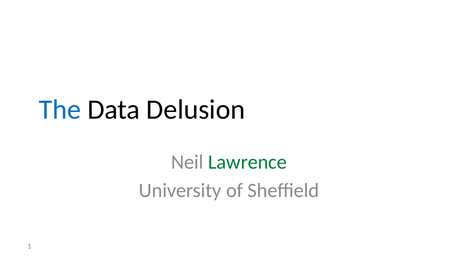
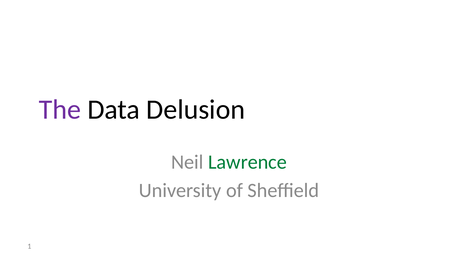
The colour: blue -> purple (60, 110)
